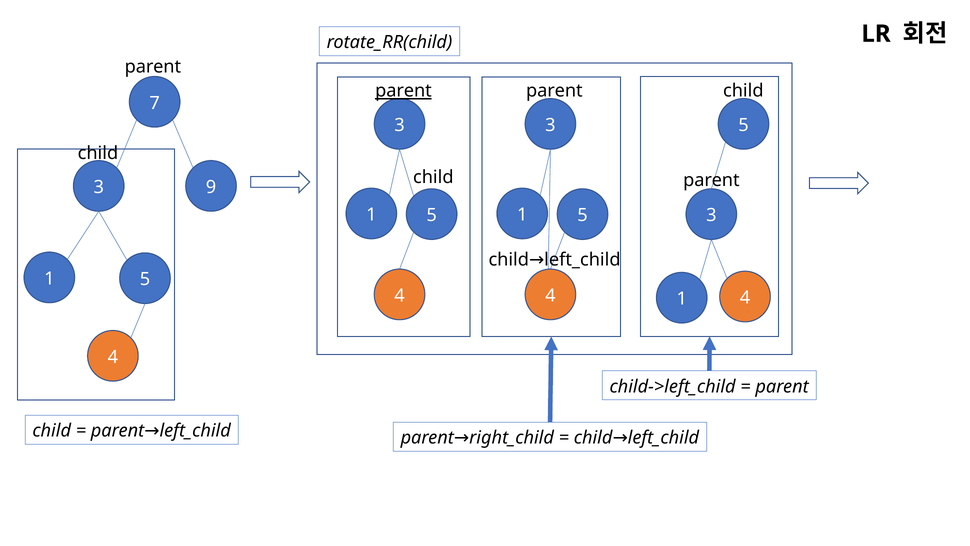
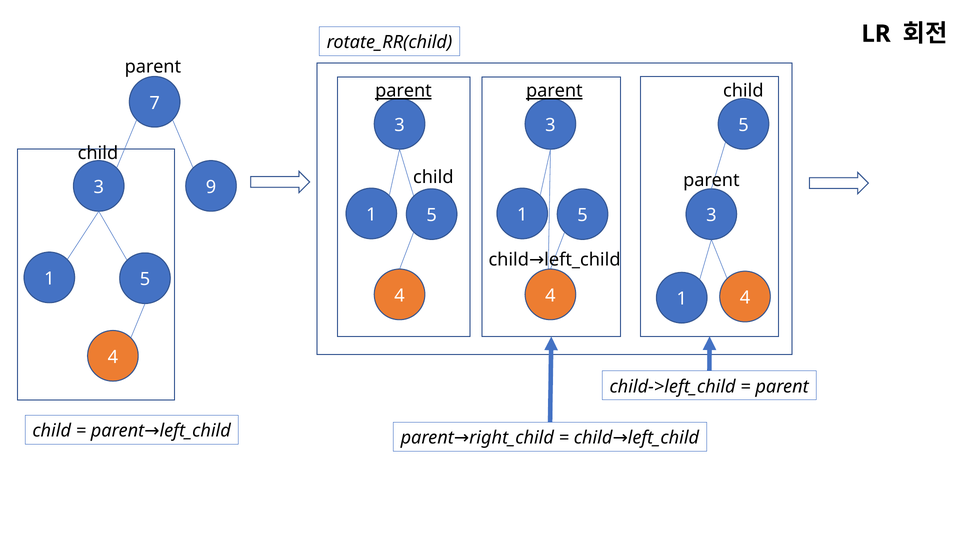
parent underline: none -> present (554, 91)
